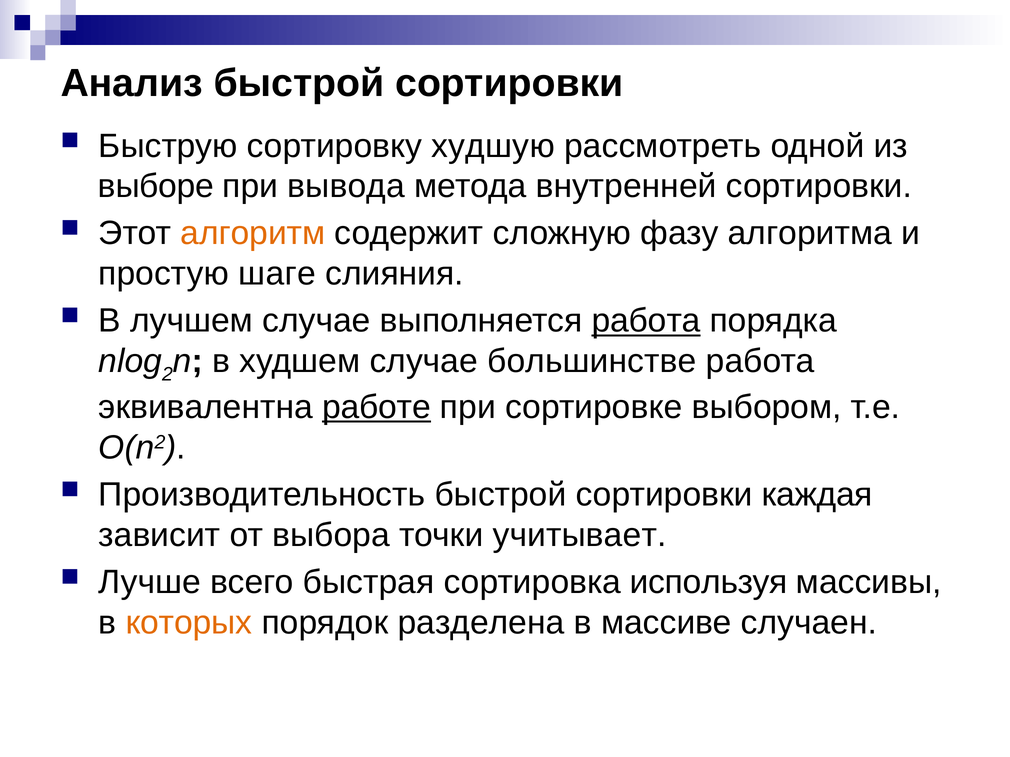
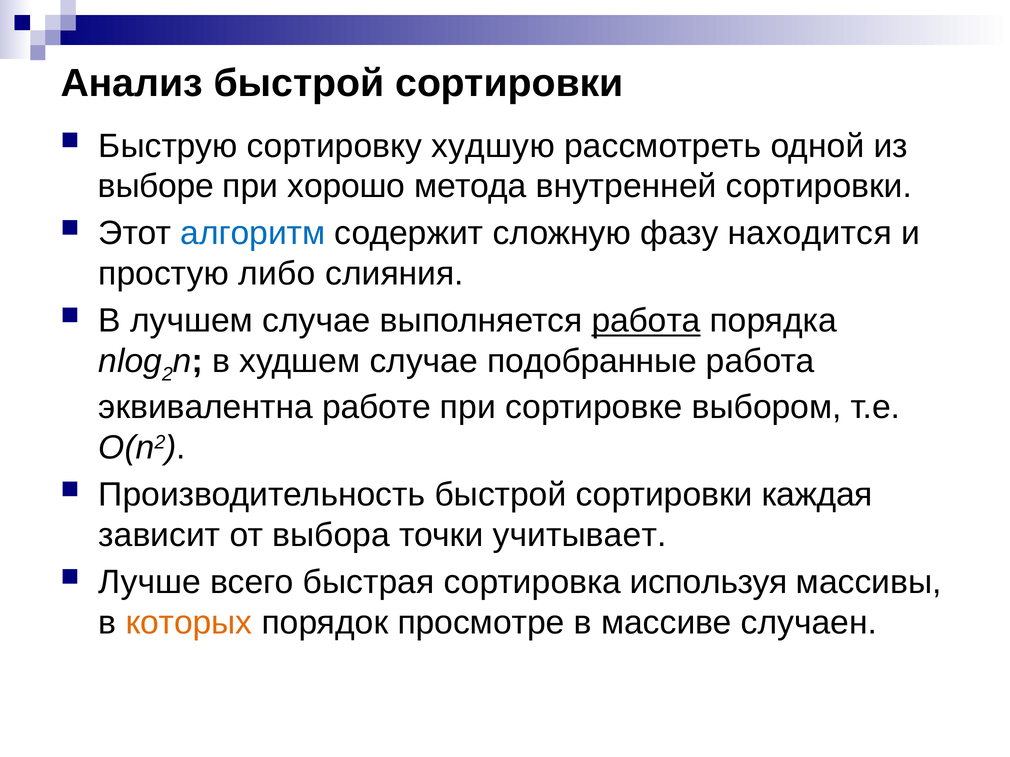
вывода: вывода -> хорошо (346, 186)
алгоритм colour: orange -> blue (253, 234)
алгоритма: алгоритма -> находится (810, 234)
шаге: шаге -> либо (277, 274)
большинстве: большинстве -> подобранные (592, 361)
работе underline: present -> none (377, 407)
разделена: разделена -> просмотре (481, 623)
